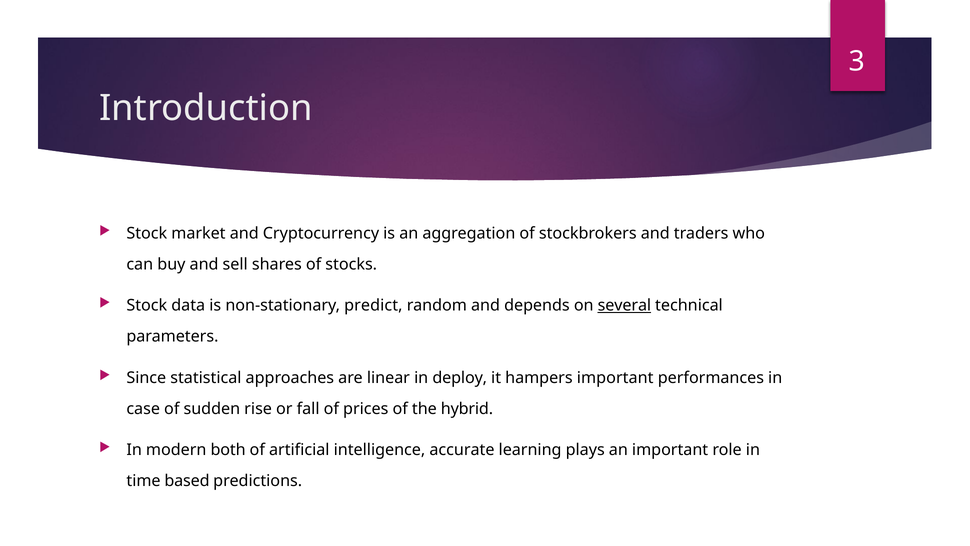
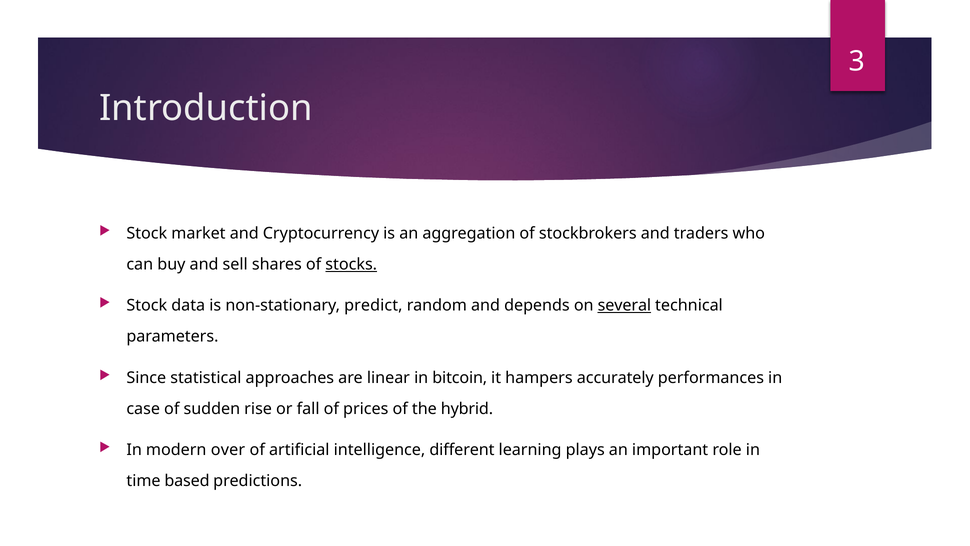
stocks underline: none -> present (351, 264)
deploy: deploy -> bitcoin (460, 378)
hampers important: important -> accurately (615, 378)
both: both -> over (228, 450)
accurate: accurate -> different (462, 450)
